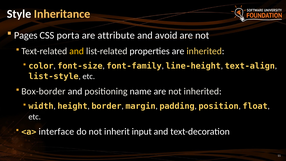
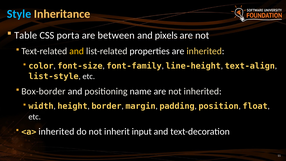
Style colour: white -> light blue (19, 14)
Pages: Pages -> Table (26, 35)
attribute: attribute -> between (116, 35)
avoid: avoid -> pixels (166, 35)
<a> interface: interface -> inherited (56, 132)
